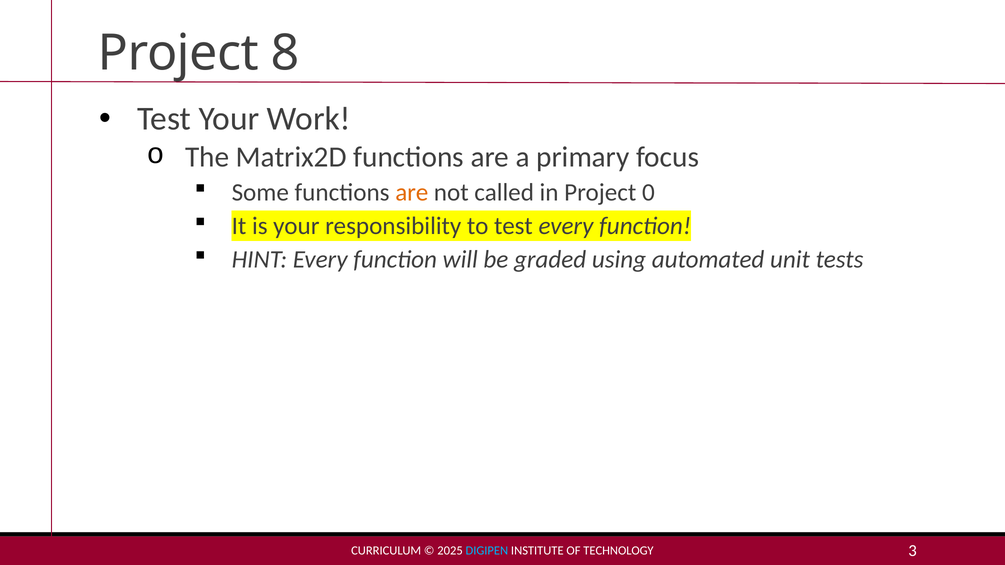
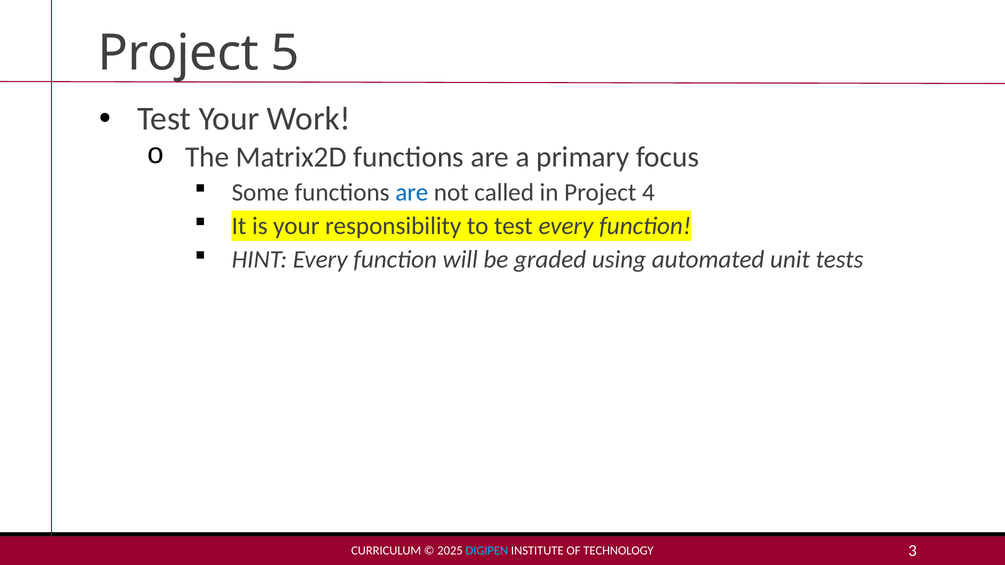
8: 8 -> 5 (285, 53)
are colour: orange -> blue (412, 193)
0: 0 -> 4 (648, 193)
